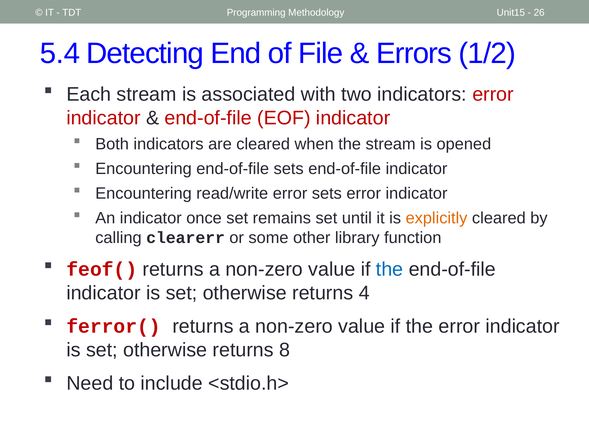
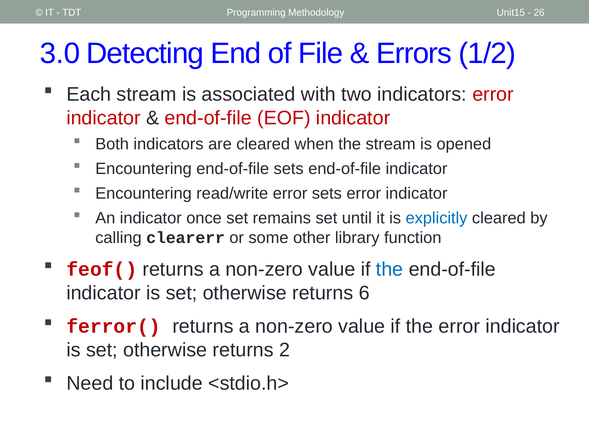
5.4: 5.4 -> 3.0 (60, 54)
explicitly colour: orange -> blue (437, 218)
4: 4 -> 6 (364, 293)
8: 8 -> 2 (285, 350)
